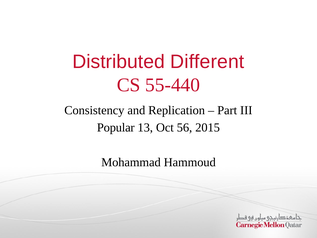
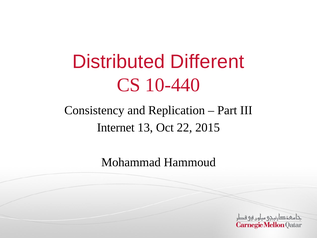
55-440: 55-440 -> 10-440 (173, 85)
Popular: Popular -> Internet (116, 127)
56: 56 -> 22 (185, 127)
